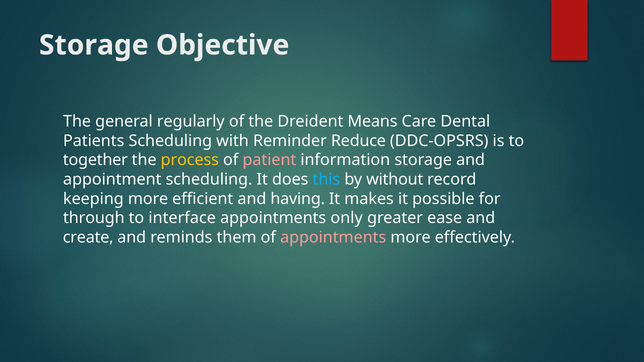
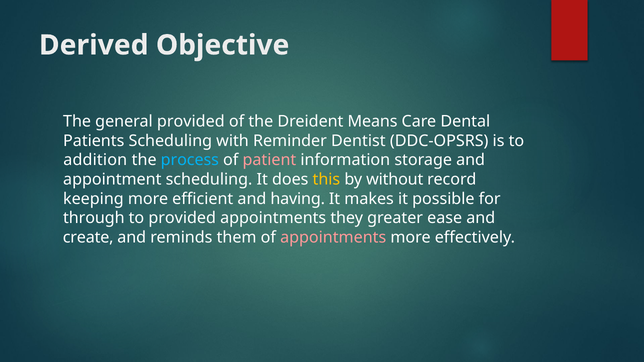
Storage: Storage -> Derived (94, 45)
general regularly: regularly -> provided (191, 122)
Reduce: Reduce -> Dentist (358, 141)
together: together -> addition (95, 160)
process colour: yellow -> light blue (190, 160)
this colour: light blue -> yellow (326, 180)
to interface: interface -> provided (182, 218)
only: only -> they (347, 218)
